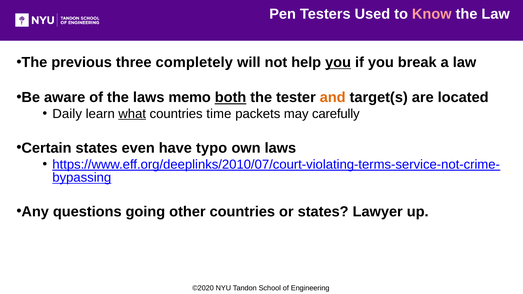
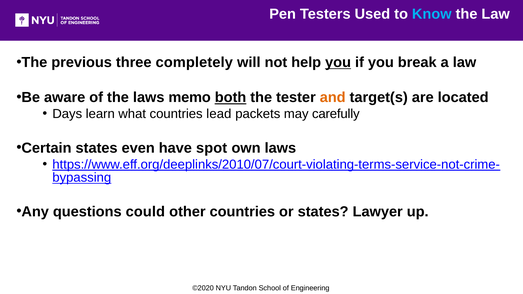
Know colour: pink -> light blue (432, 14)
Daily: Daily -> Days (67, 114)
what underline: present -> none (132, 114)
time: time -> lead (219, 114)
typo: typo -> spot (212, 148)
going: going -> could (145, 212)
